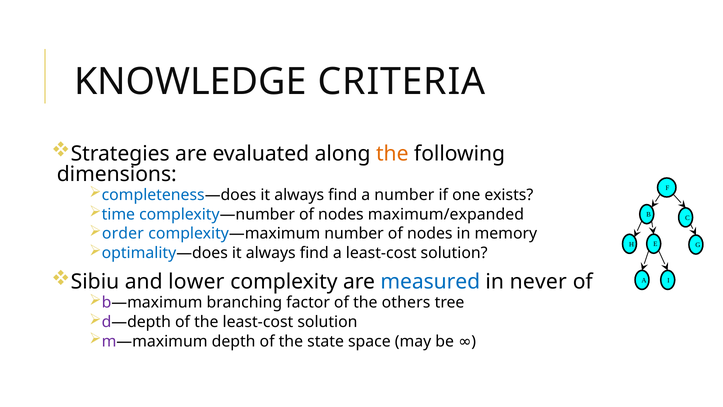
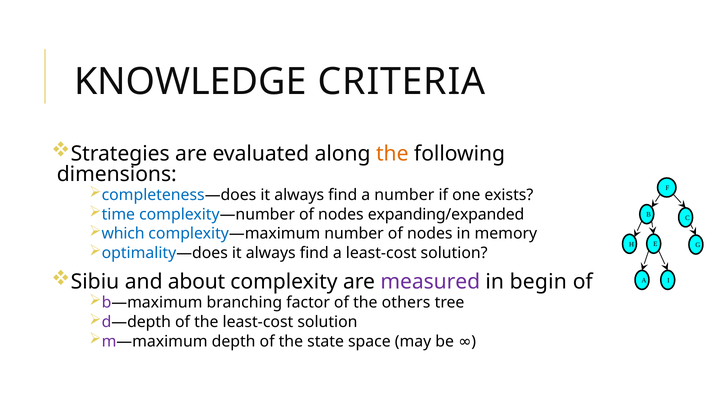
maximum/expanded: maximum/expanded -> expanding/expanded (446, 214)
order: order -> which (123, 234)
lower: lower -> about (197, 282)
measured colour: blue -> purple (430, 282)
never: never -> begin (538, 282)
